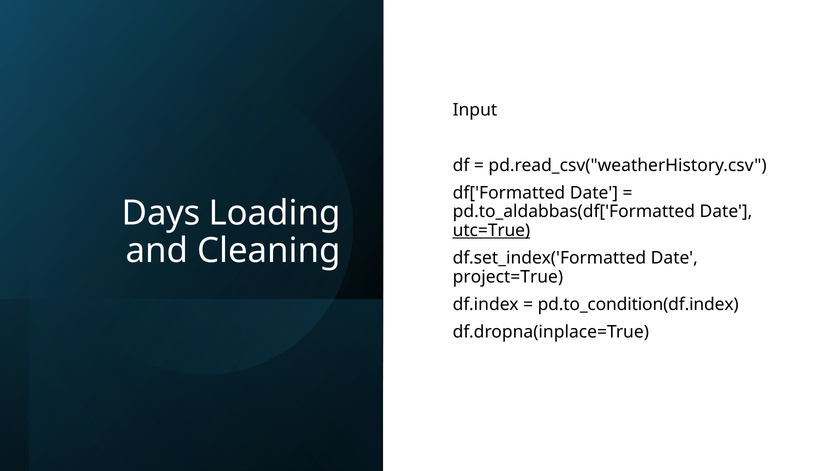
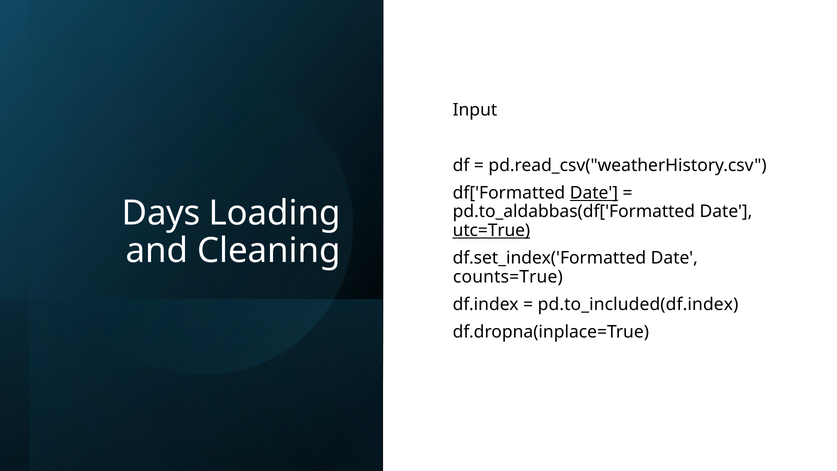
Date underline: none -> present (594, 193)
project=True: project=True -> counts=True (508, 277)
pd.to_condition(df.index: pd.to_condition(df.index -> pd.to_included(df.index (638, 305)
